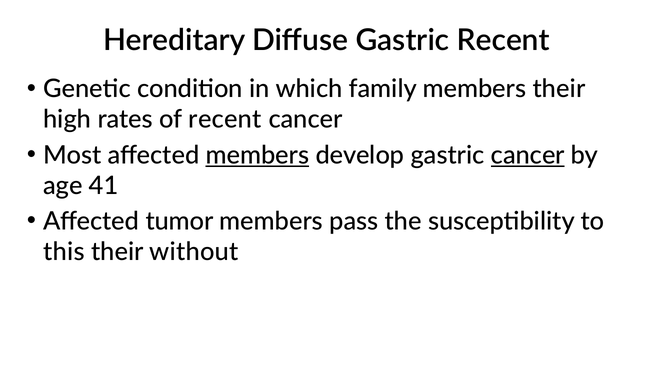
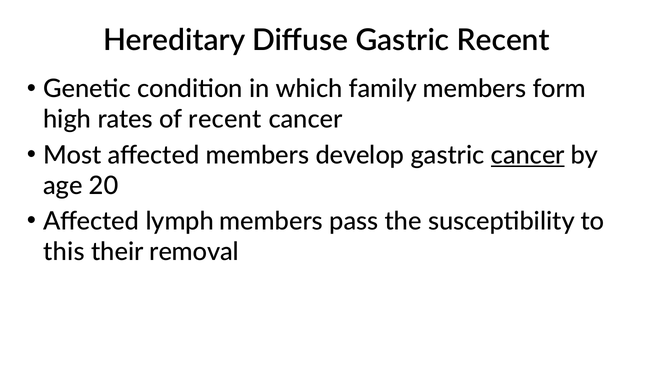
members their: their -> form (559, 89)
members underline: present -> none (257, 155)
41: 41 -> 20 (104, 186)
tumor: tumor -> lymph (180, 222)
without: without -> removal (194, 252)
